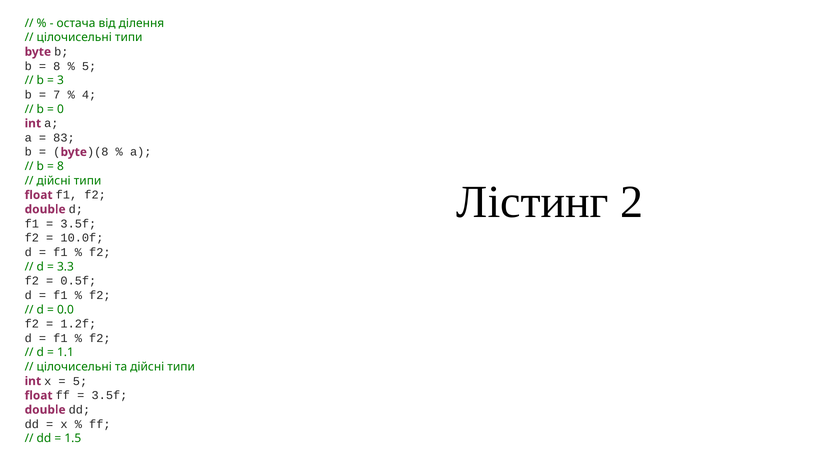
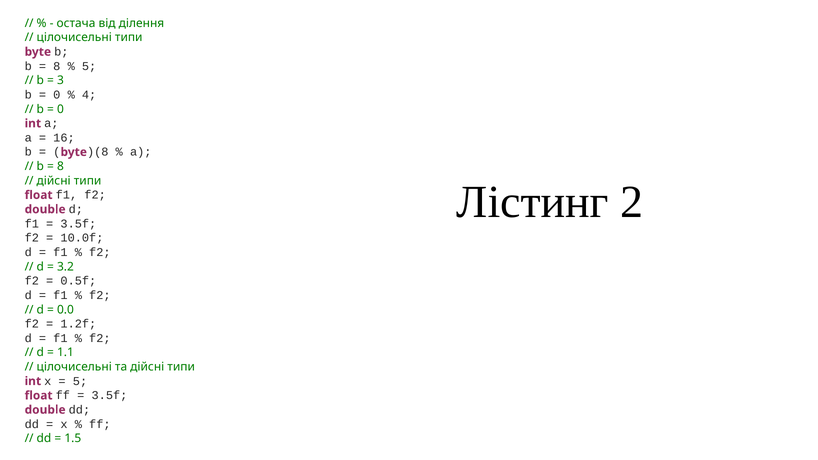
7: 7 -> 0 (57, 95)
83: 83 -> 16 (64, 138)
3.3: 3.3 -> 3.2 (65, 267)
